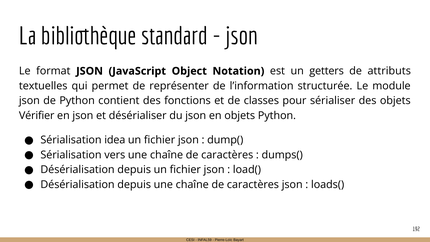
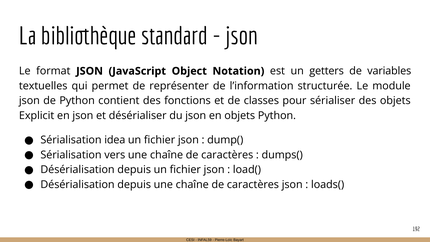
attributs: attributs -> variables (389, 71)
Vérifier: Vérifier -> Explicit (37, 116)
